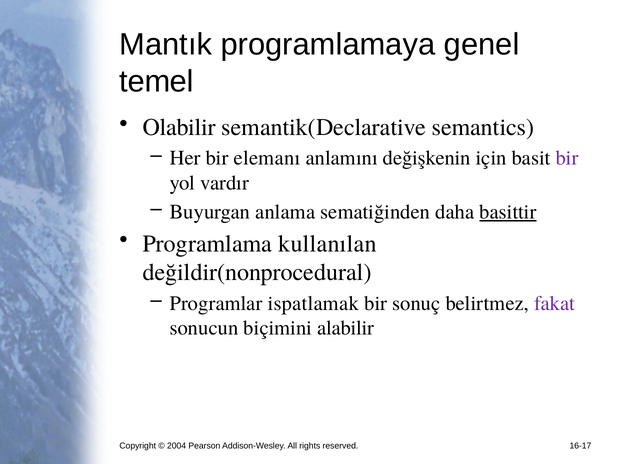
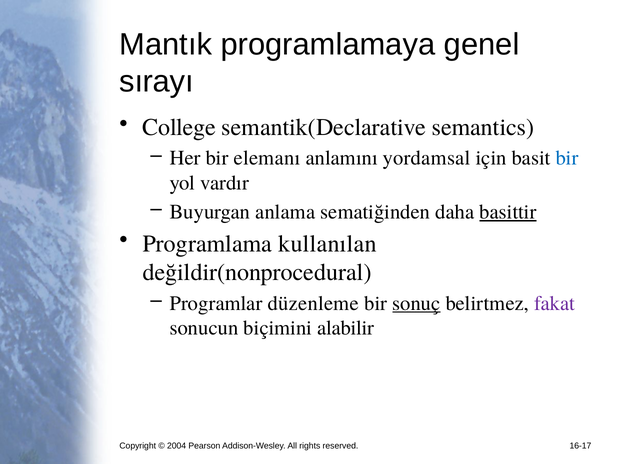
temel: temel -> sırayı (157, 81)
Olabilir: Olabilir -> College (179, 127)
değişkenin: değişkenin -> yordamsal (427, 158)
bir colour: purple -> blue (567, 158)
ispatlamak: ispatlamak -> düzenleme (313, 303)
sonuç underline: none -> present (416, 303)
